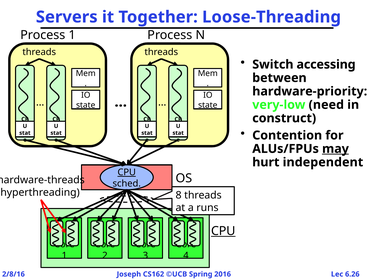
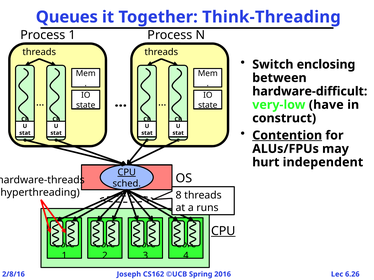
Servers: Servers -> Queues (67, 17)
Loose-Threading: Loose-Threading -> Think-Threading (271, 17)
accessing: accessing -> enclosing (326, 65)
hardware-priority: hardware-priority -> hardware-difficult (310, 91)
need: need -> have (326, 105)
Contention underline: none -> present (287, 136)
may underline: present -> none (335, 149)
